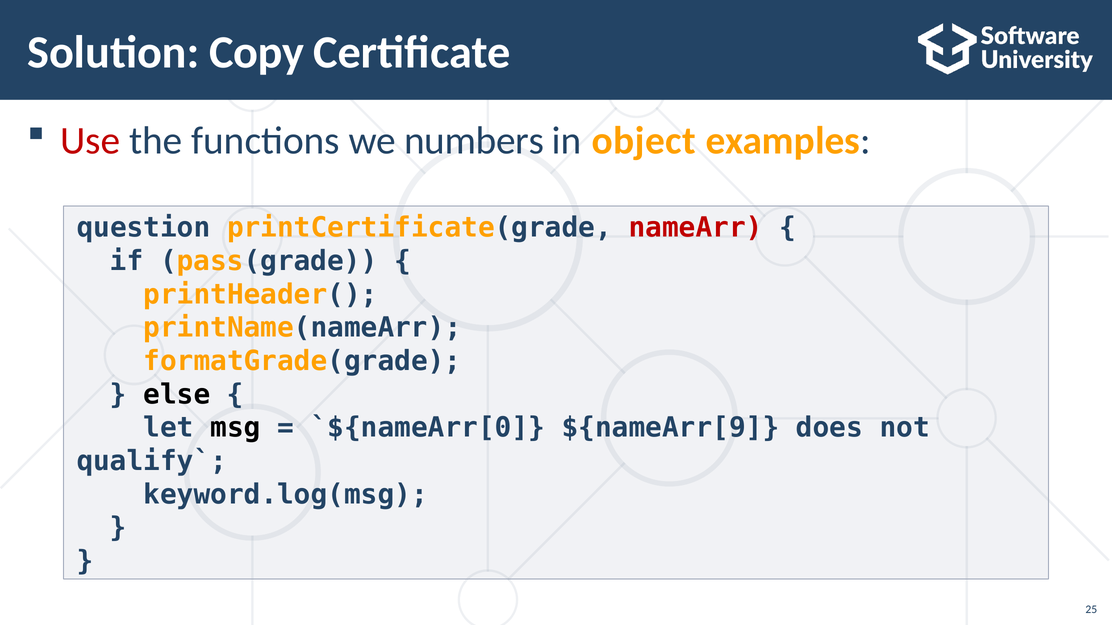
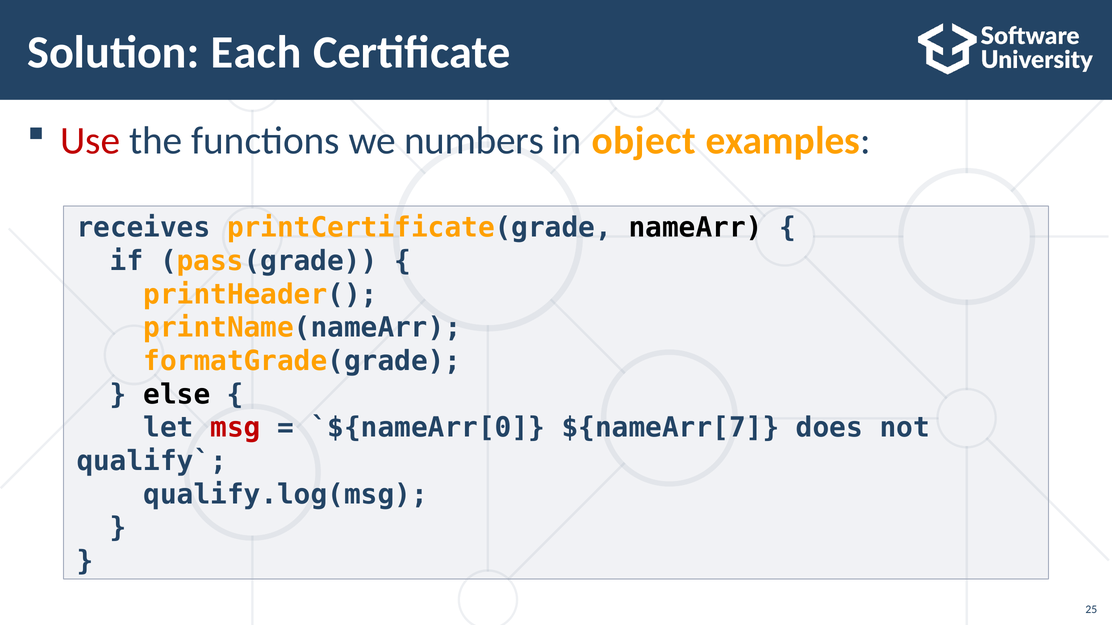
Copy: Copy -> Each (256, 53)
question: question -> receives (143, 228)
nameArr colour: red -> black (696, 228)
msg colour: black -> red (235, 428)
${nameArr[9: ${nameArr[9 -> ${nameArr[7 (671, 428)
keyword.log(msg: keyword.log(msg -> qualify.log(msg (286, 495)
